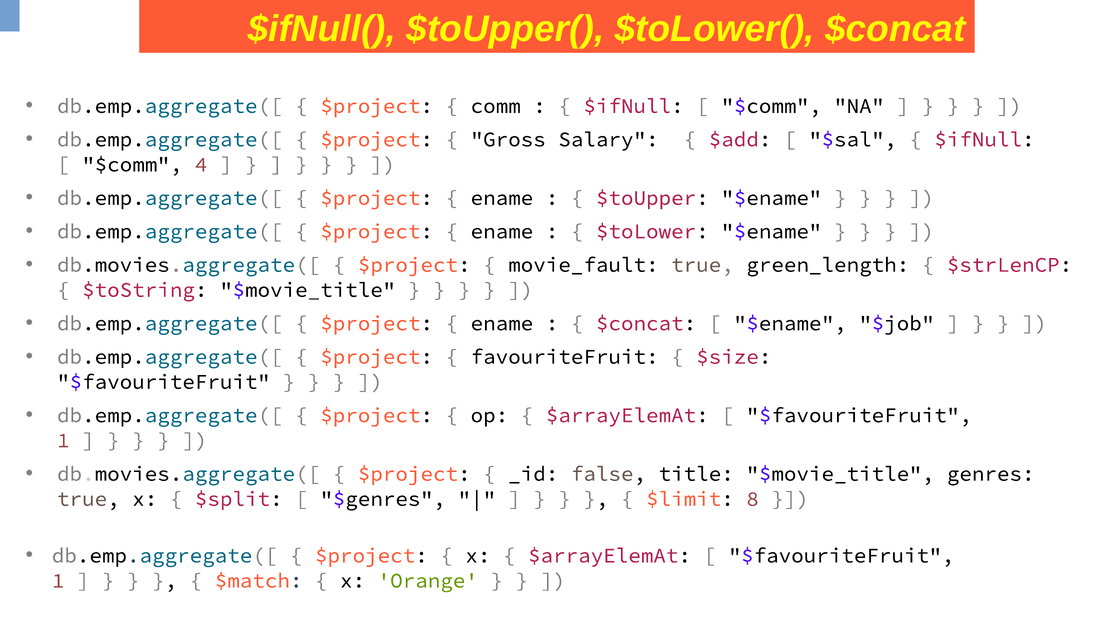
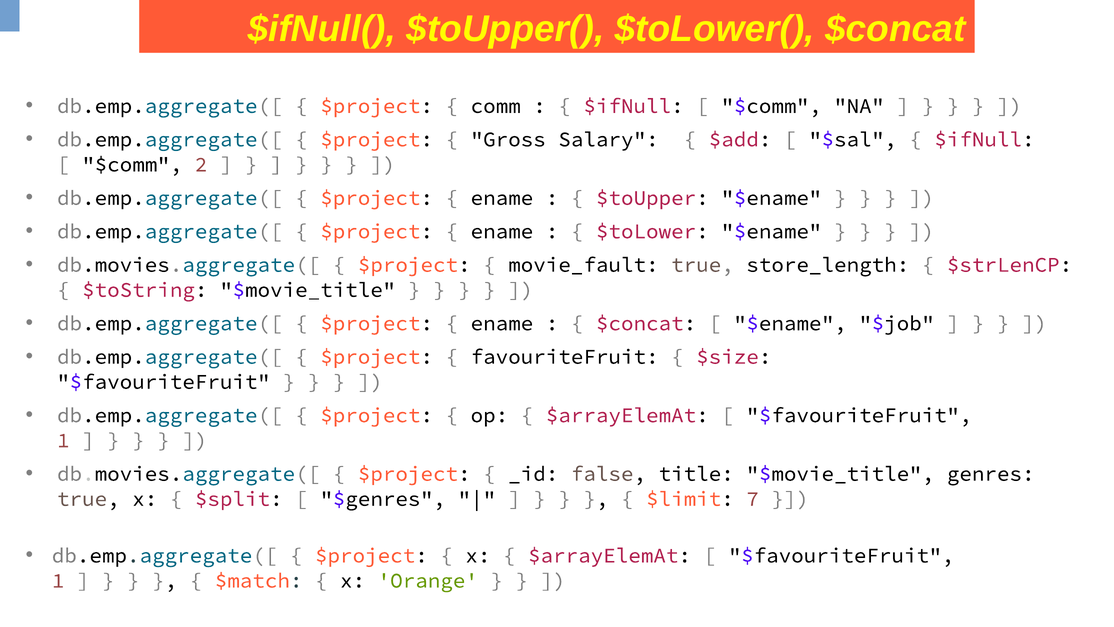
4: 4 -> 2 (201, 164)
green_length: green_length -> store_length (828, 265)
8: 8 -> 7 (753, 499)
